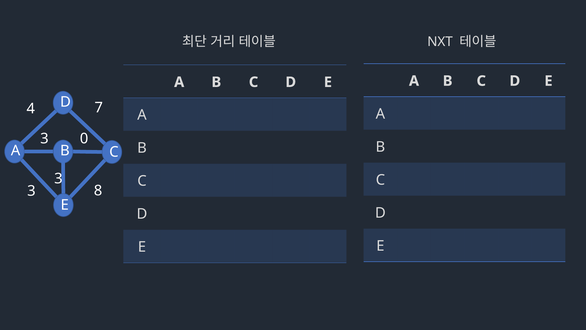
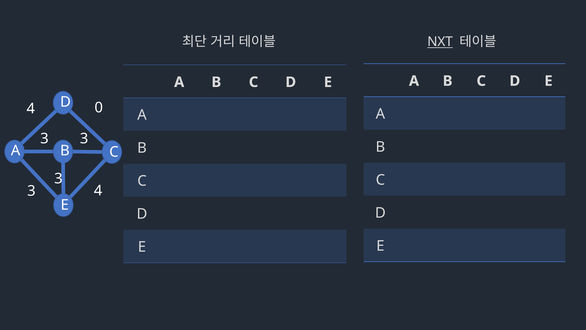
NXT underline: none -> present (440, 42)
7: 7 -> 0 (99, 107)
0: 0 -> 3 (84, 139)
3 8: 8 -> 4 (98, 190)
